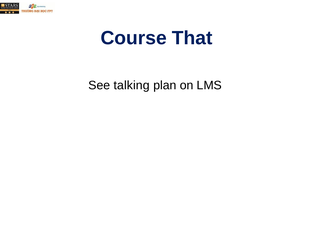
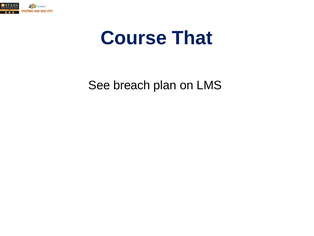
talking: talking -> breach (132, 85)
